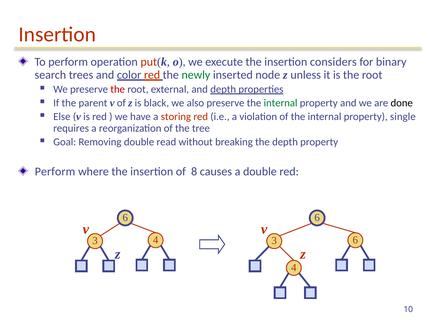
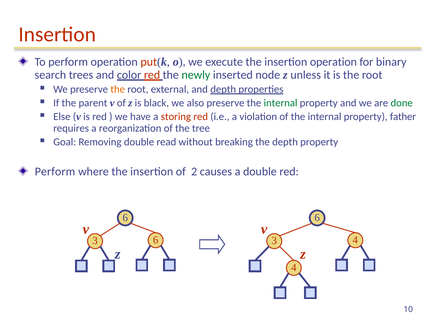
insertion considers: considers -> operation (333, 62)
the colour: red -> orange (118, 89)
done colour: black -> green (402, 103)
single: single -> father (403, 117)
8: 8 -> 2 (194, 172)
3 4: 4 -> 6 (156, 240)
3 6: 6 -> 4 (355, 240)
